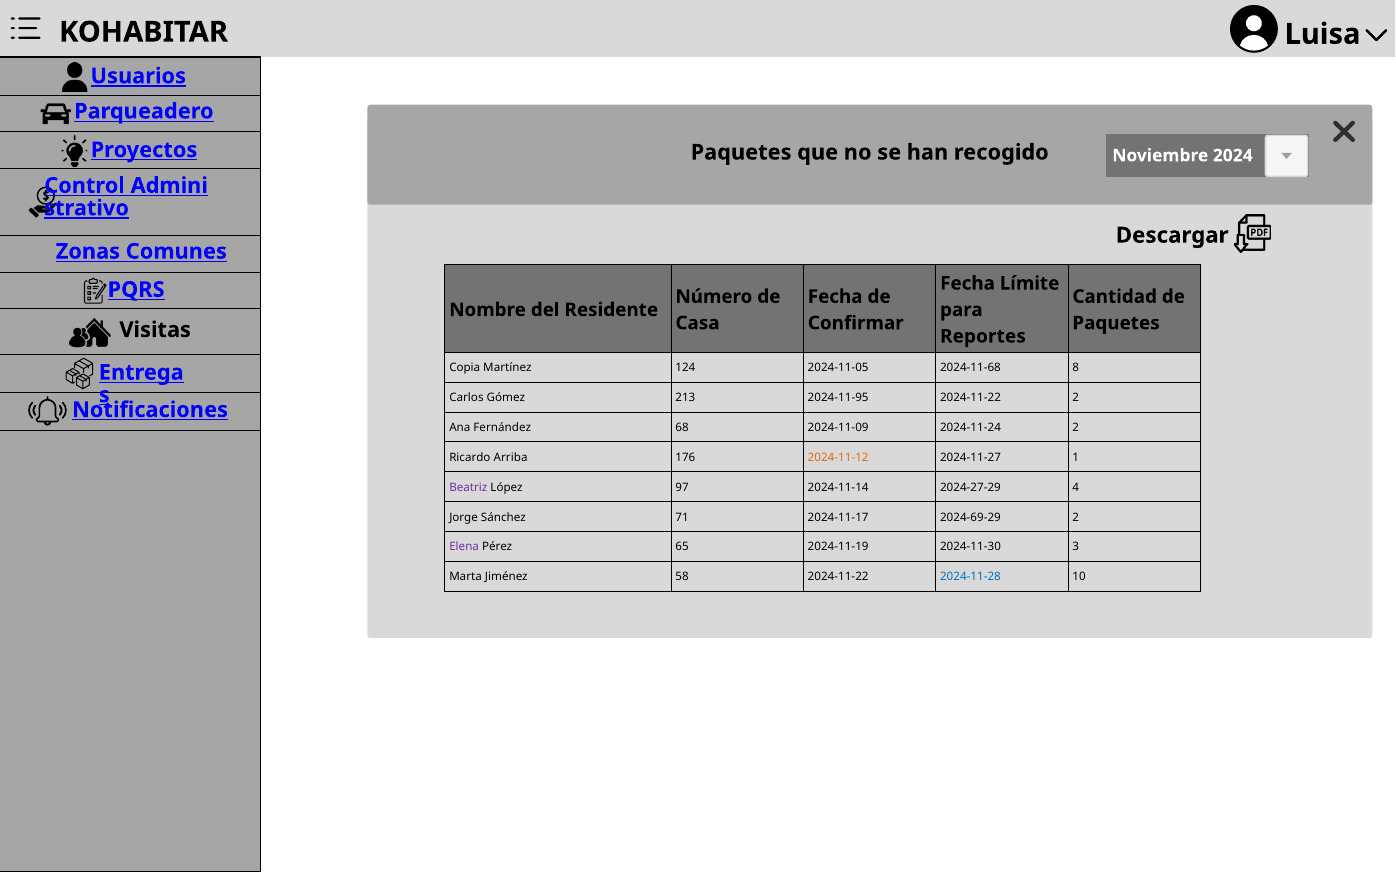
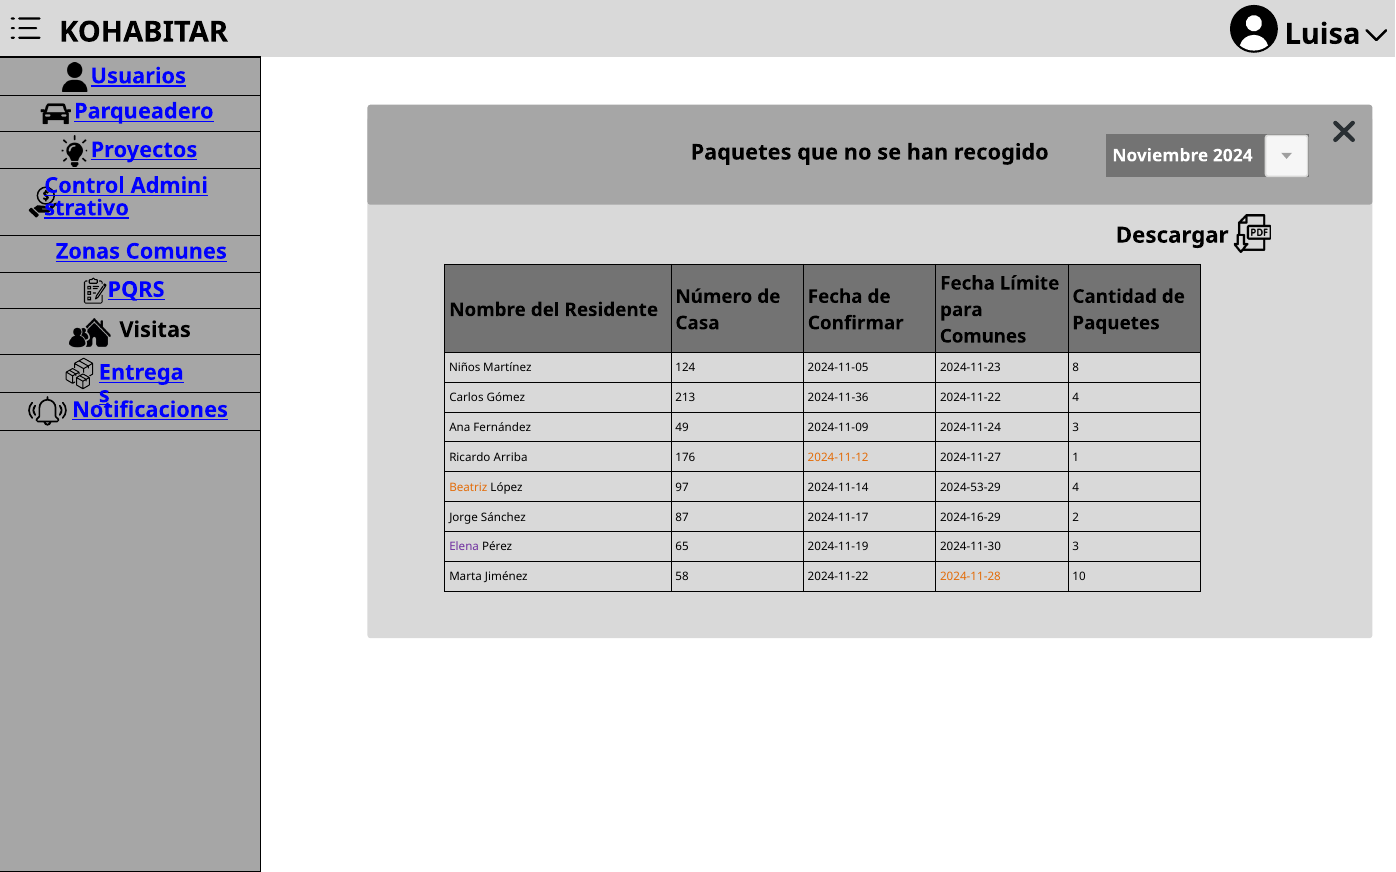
Reportes: Reportes -> Comunes (983, 336)
Copia: Copia -> Niños (465, 368)
2024-11-68: 2024-11-68 -> 2024-11-23 (970, 368)
2024-11-95: 2024-11-95 -> 2024-11-36 (838, 398)
2024-11-22 2: 2 -> 4 (1076, 398)
68: 68 -> 49 (682, 428)
2024-11-24 2: 2 -> 3 (1076, 428)
Beatriz colour: purple -> orange (468, 488)
2024-27-29: 2024-27-29 -> 2024-53-29 (970, 488)
71: 71 -> 87 (682, 518)
2024-69-29: 2024-69-29 -> 2024-16-29 (970, 518)
2024-11-28 colour: blue -> orange (970, 577)
